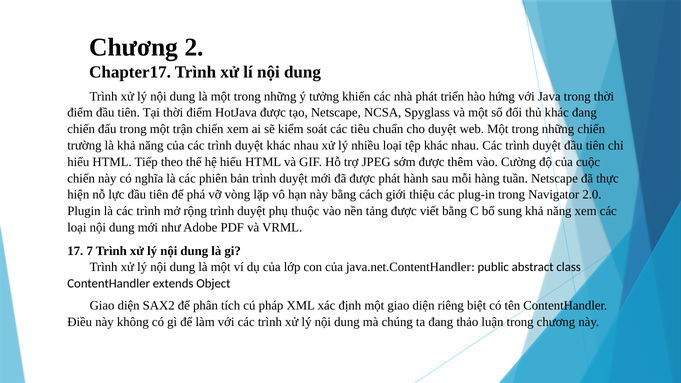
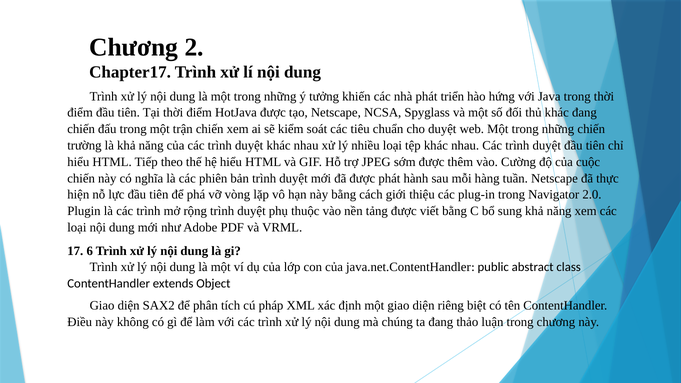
7: 7 -> 6 (90, 251)
